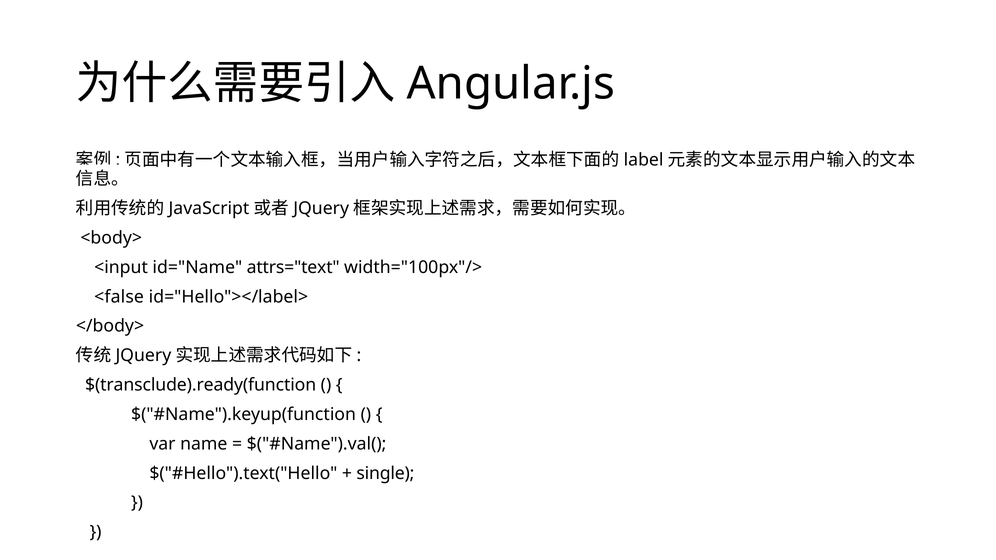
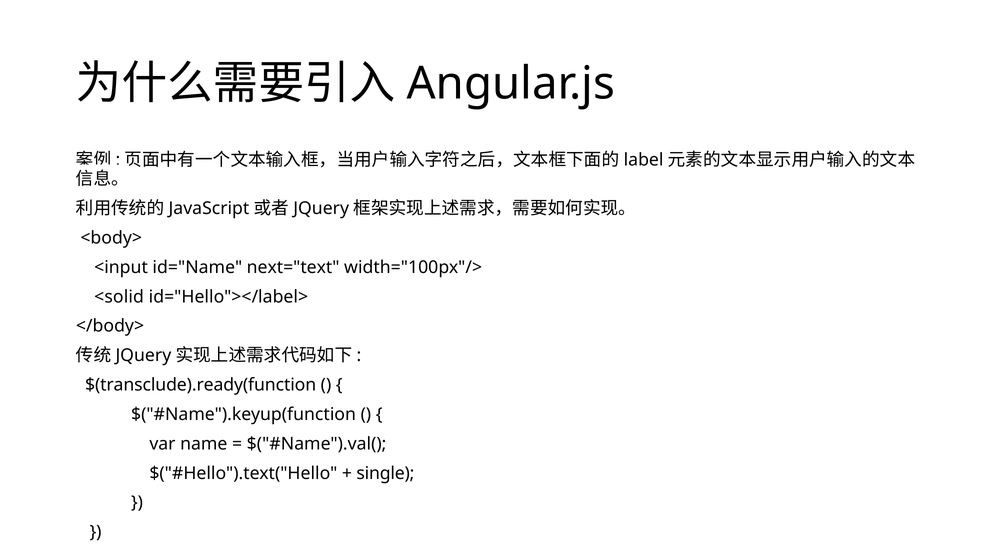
attrs="text: attrs="text -> next="text (293, 267)
<false: <false -> <solid (119, 297)
